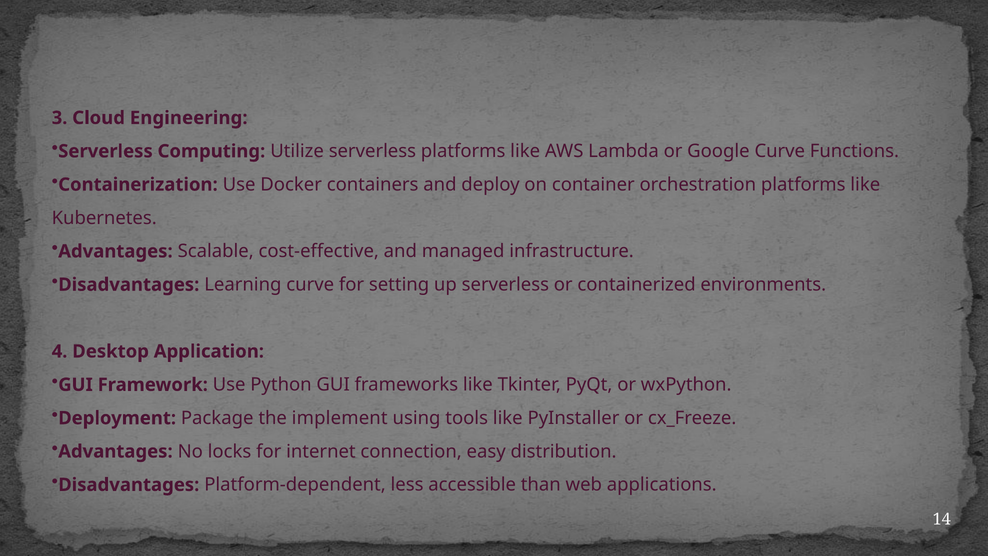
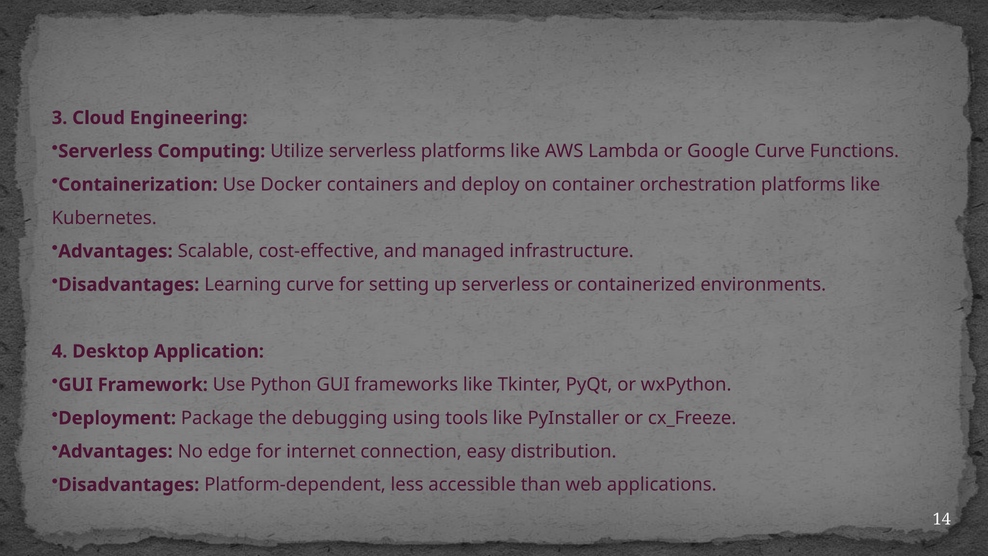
implement: implement -> debugging (340, 418)
locks: locks -> edge (229, 451)
